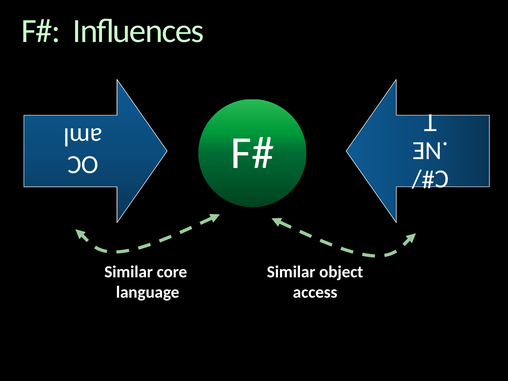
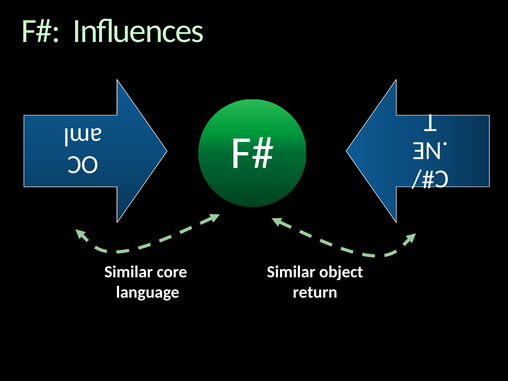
access: access -> return (315, 292)
